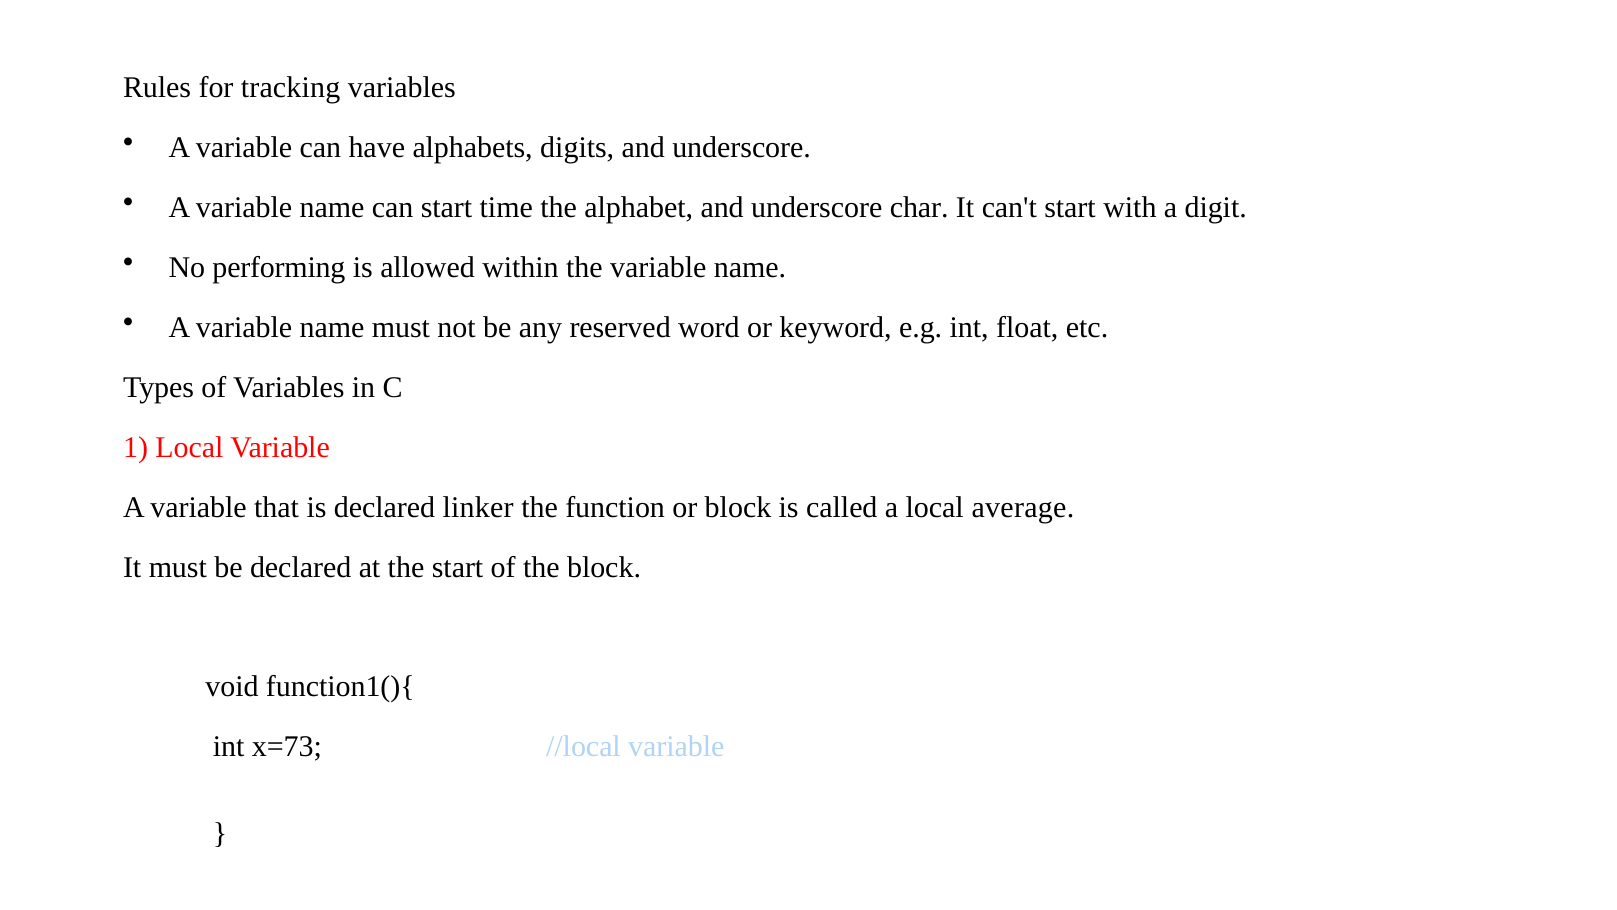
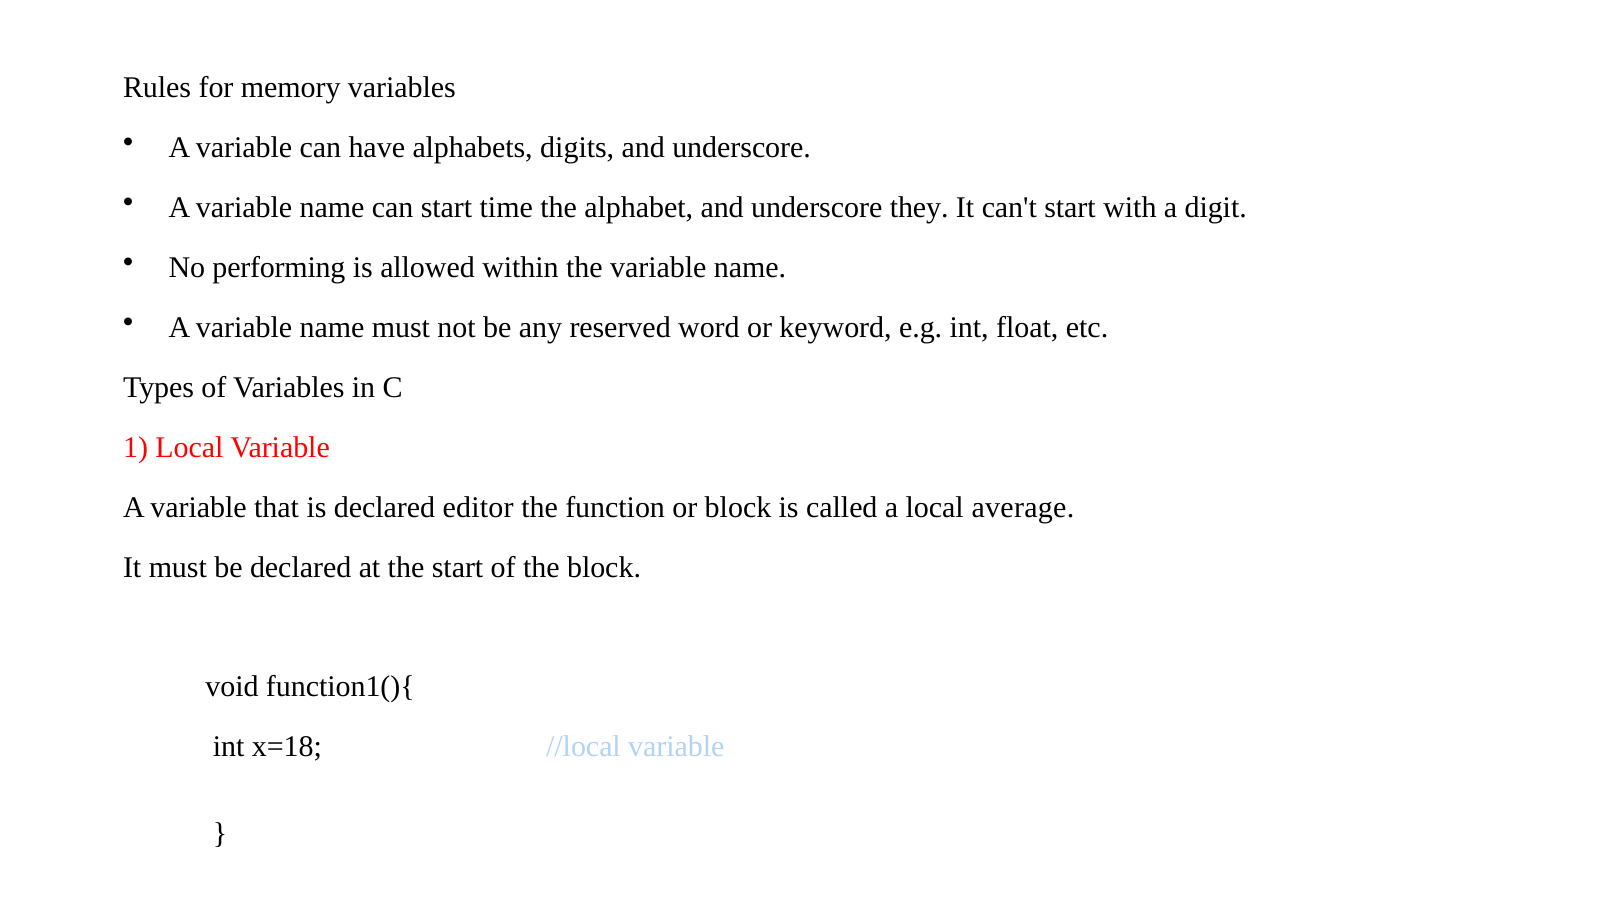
tracking: tracking -> memory (291, 88)
char: char -> they (919, 208)
linker: linker -> editor (478, 507)
x=73: x=73 -> x=18 (287, 747)
